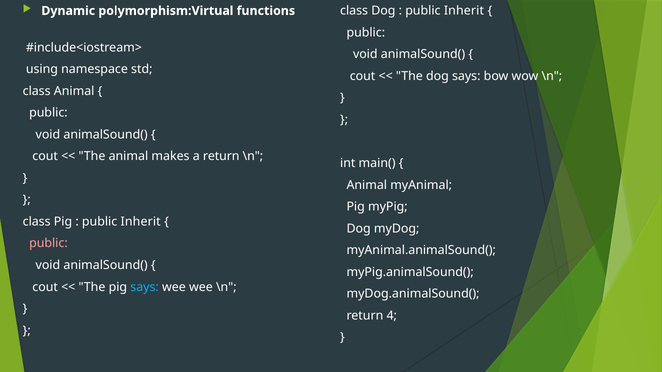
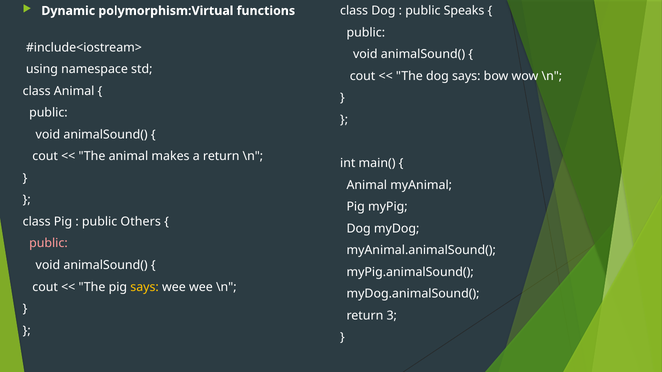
Inherit: Inherit -> Speaks (464, 11)
Inherit: Inherit -> Others (141, 222)
says colour: light blue -> yellow (145, 287)
4: 4 -> 3 (392, 316)
